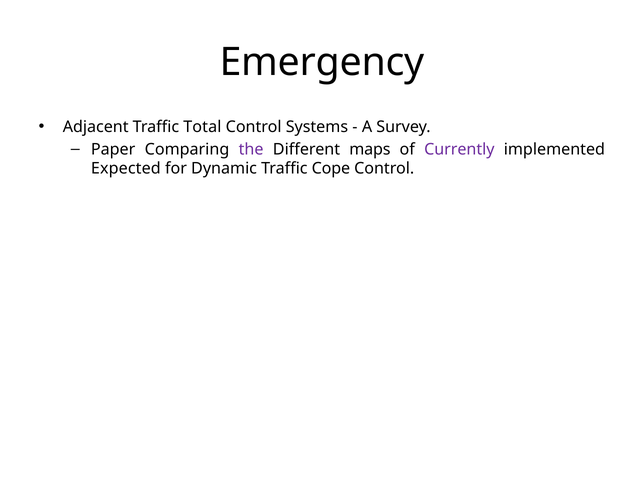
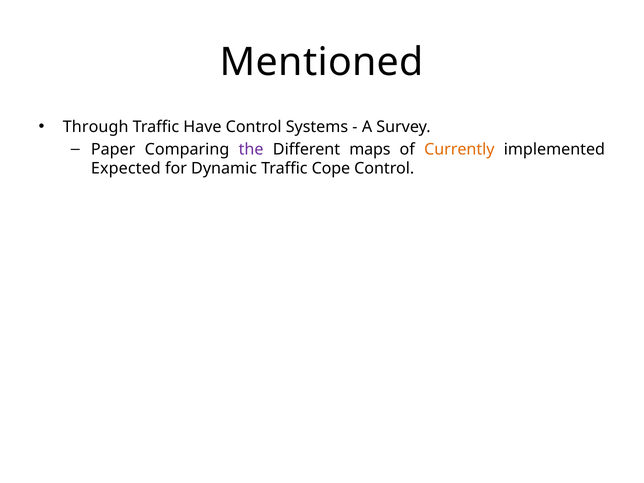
Emergency: Emergency -> Mentioned (322, 62)
Adjacent: Adjacent -> Through (96, 127)
Total: Total -> Have (202, 127)
Currently colour: purple -> orange (459, 149)
